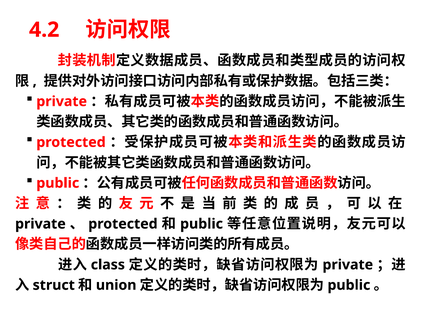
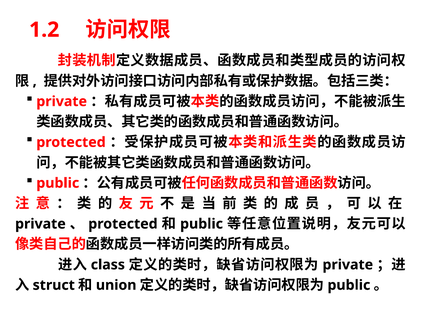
4.2: 4.2 -> 1.2 (44, 30)
